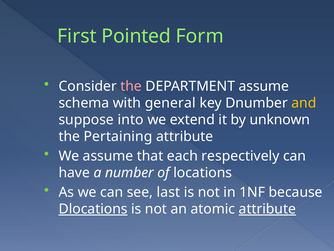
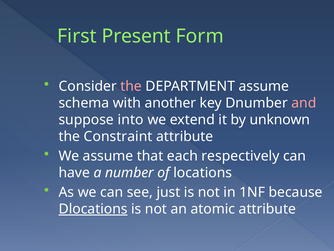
Pointed: Pointed -> Present (136, 36)
general: general -> another (170, 103)
and colour: yellow -> pink (304, 103)
Pertaining: Pertaining -> Constraint (118, 136)
last: last -> just (168, 192)
attribute underline: present -> none (267, 209)
